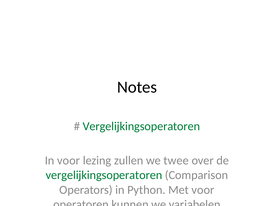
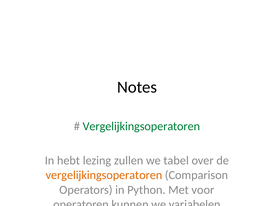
In voor: voor -> hebt (69, 160)
we twee: twee -> tabel (176, 160)
vergelijkingsoperatoren colour: green -> orange (104, 175)
